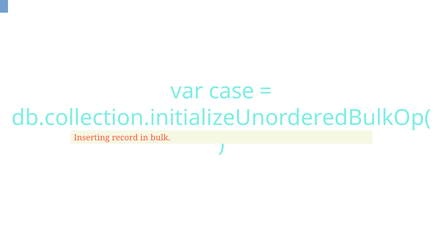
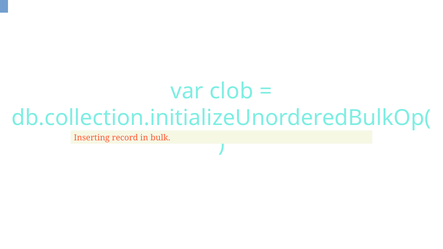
case: case -> clob (231, 91)
